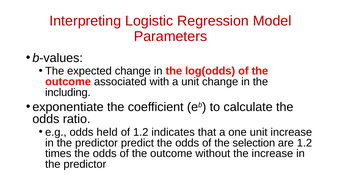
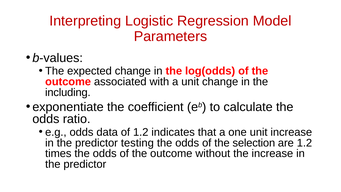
held: held -> data (107, 132)
predict: predict -> testing (137, 143)
